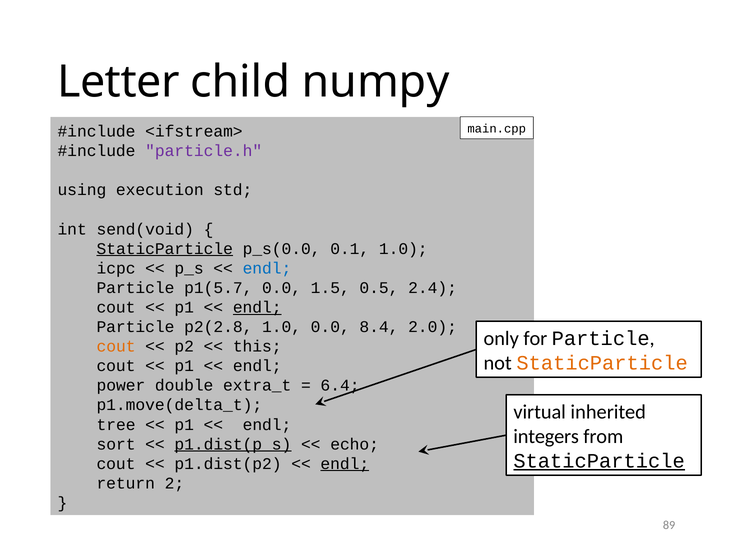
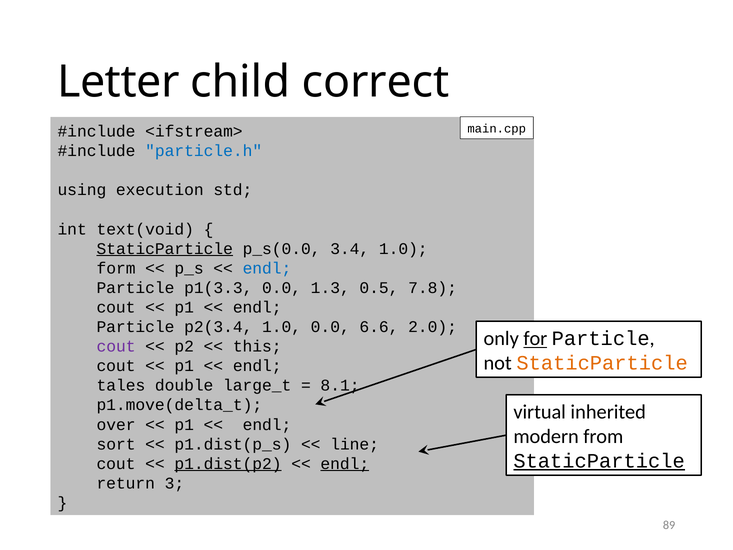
numpy: numpy -> correct (376, 82)
particle.h colour: purple -> blue (204, 151)
send(void: send(void -> text(void (145, 229)
0.1: 0.1 -> 3.4 (350, 249)
icpc: icpc -> form (116, 268)
p1(5.7: p1(5.7 -> p1(3.3 (218, 288)
1.5: 1.5 -> 1.3 (330, 288)
2.4: 2.4 -> 7.8 (433, 288)
endl underline: present -> none (257, 307)
p2(2.8: p2(2.8 -> p2(3.4 (218, 327)
8.4: 8.4 -> 6.6 (379, 327)
for underline: none -> present (535, 338)
cout colour: orange -> purple (116, 346)
power: power -> tales (121, 385)
extra_t: extra_t -> large_t (257, 385)
6.4: 6.4 -> 8.1 (340, 385)
tree: tree -> over (116, 424)
integers: integers -> modern (546, 436)
p1.dist(p_s underline: present -> none (233, 444)
echo: echo -> line (355, 444)
p1.dist(p2 underline: none -> present (228, 464)
2: 2 -> 3 (174, 483)
